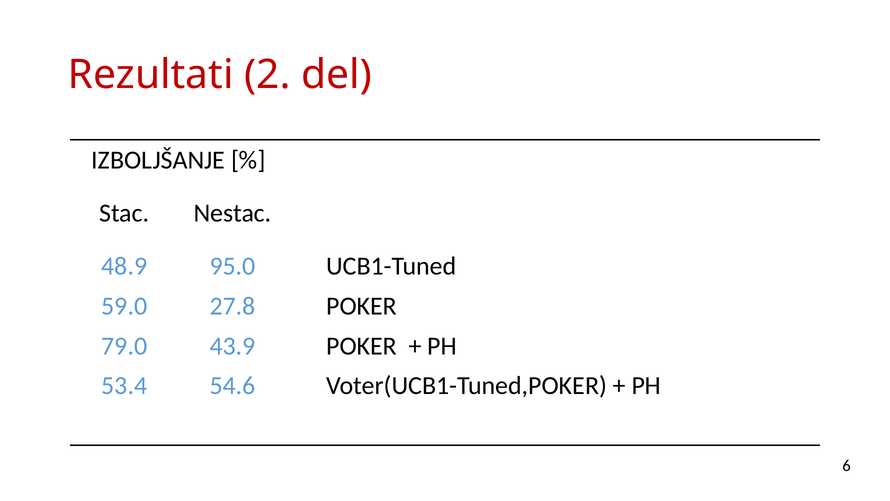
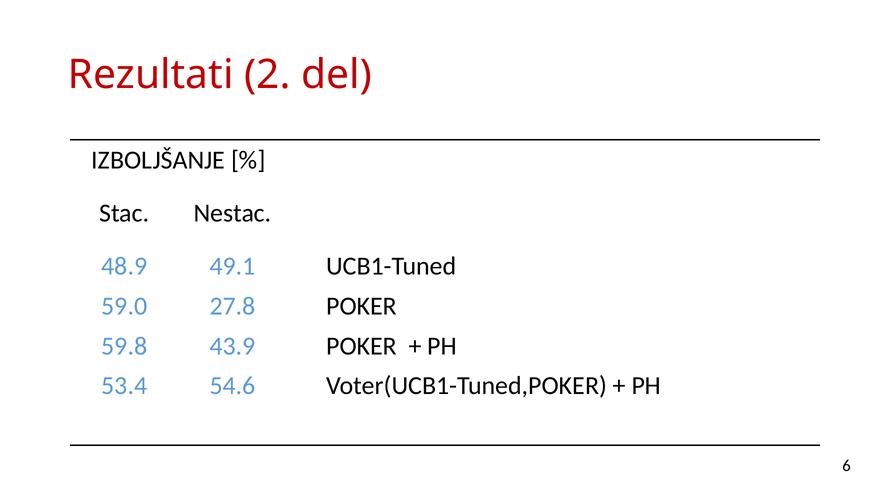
95.0: 95.0 -> 49.1 (233, 266)
79.0: 79.0 -> 59.8 (124, 346)
